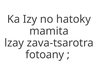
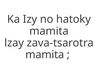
fotoany: fotoany -> mamita (45, 54)
